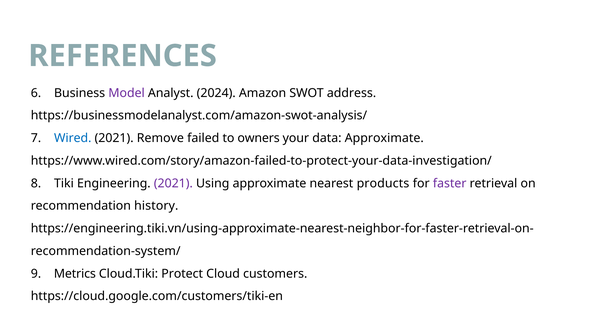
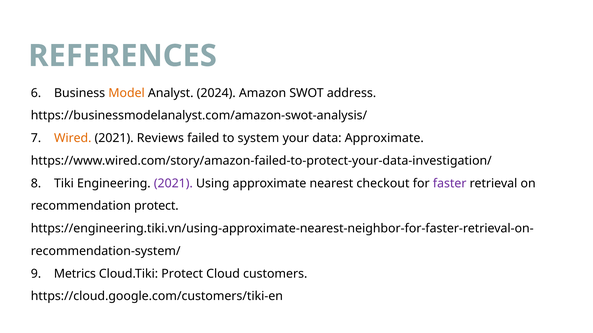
Model colour: purple -> orange (127, 93)
Wired colour: blue -> orange (73, 138)
Remove: Remove -> Reviews (160, 138)
owners: owners -> system (258, 138)
products: products -> checkout (383, 184)
recommendation history: history -> protect (156, 206)
